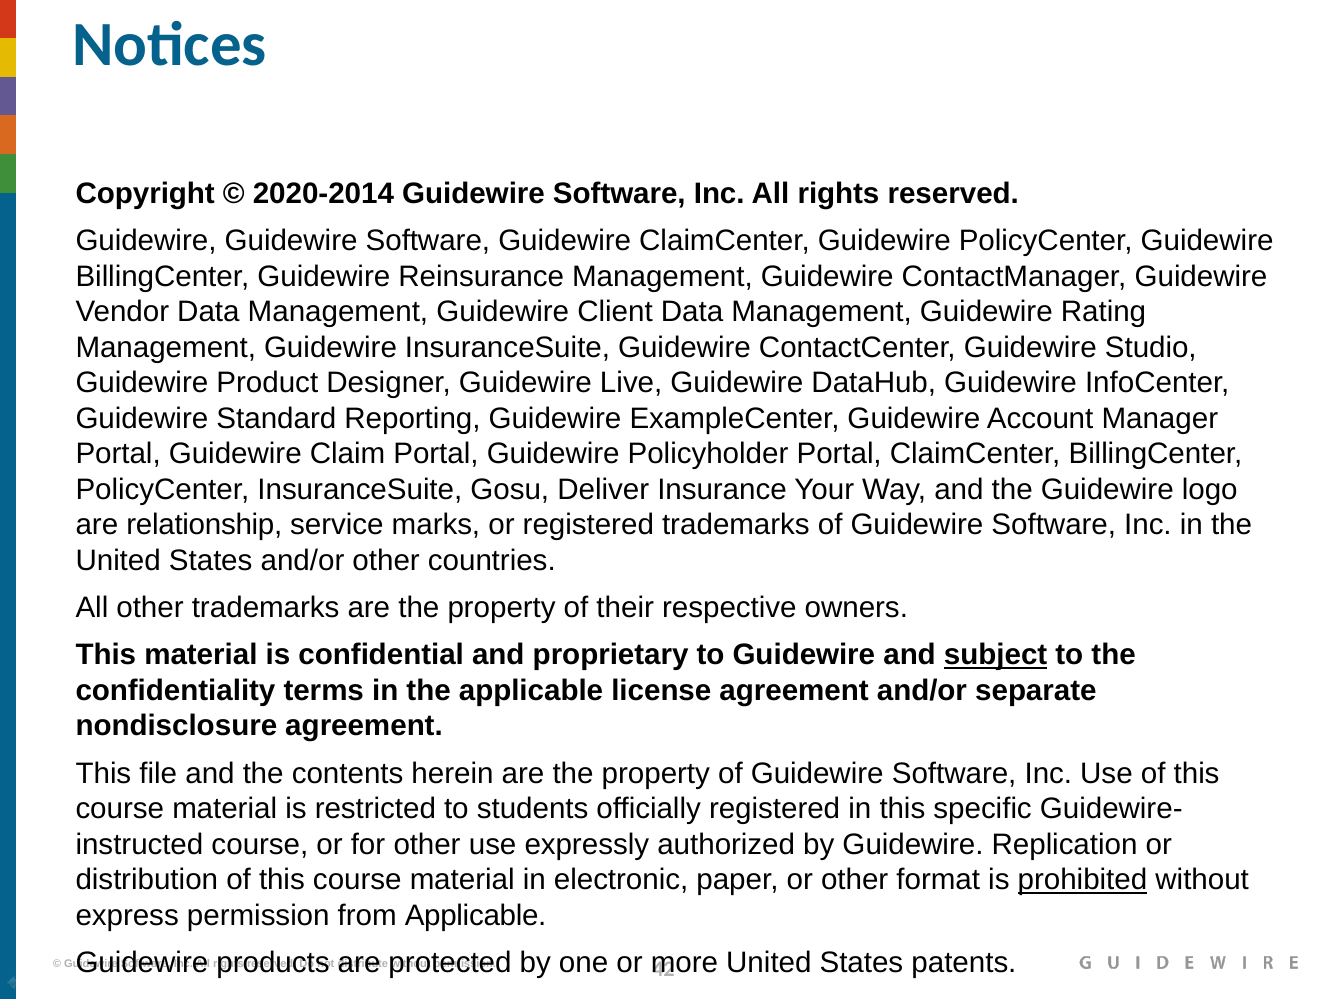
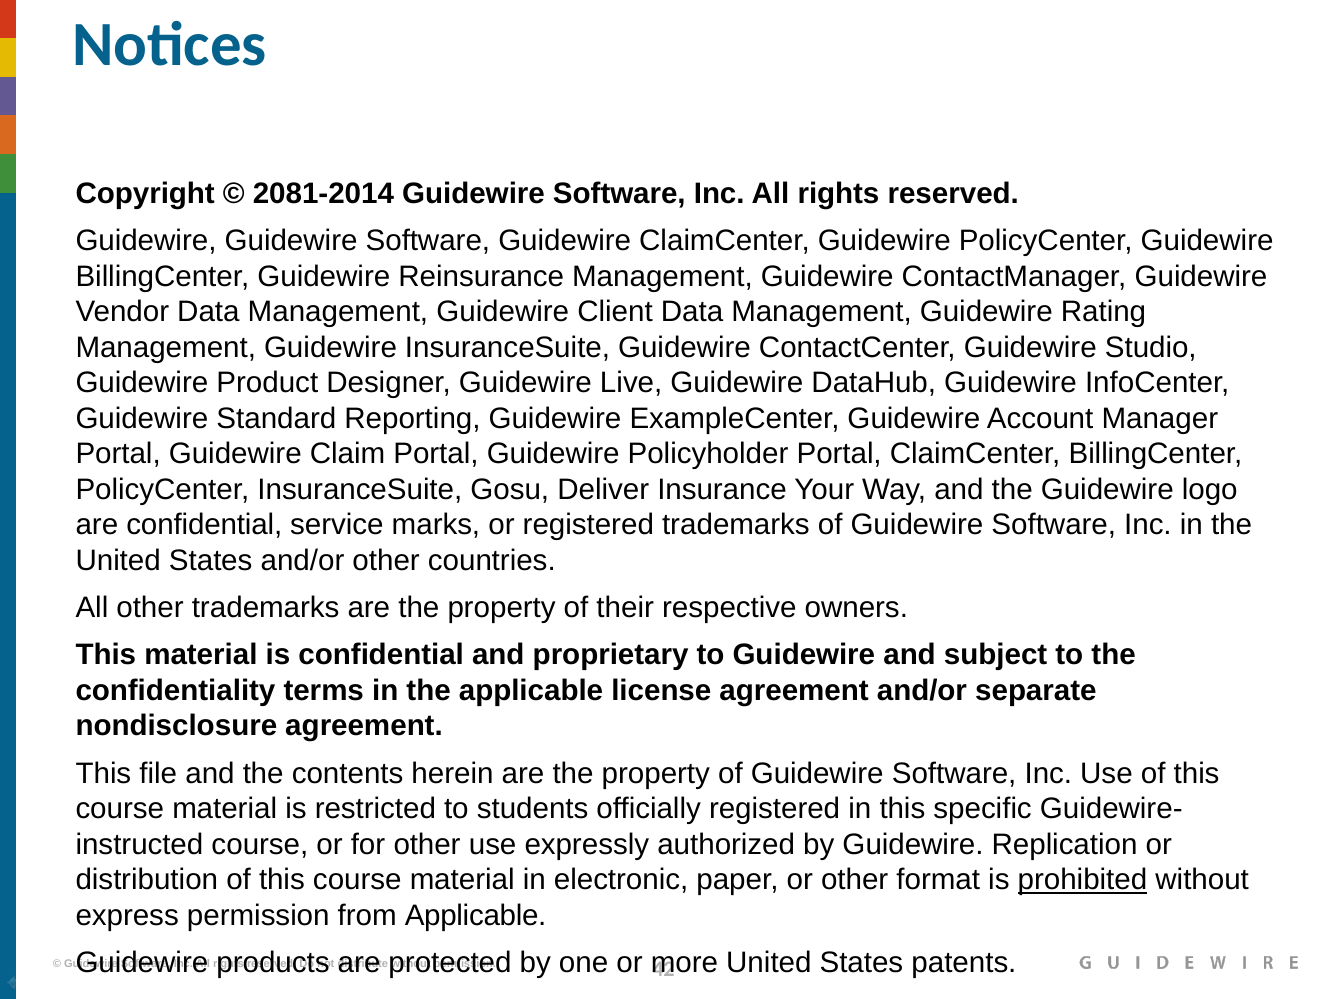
2020-2014: 2020-2014 -> 2081-2014 (323, 194)
are relationship: relationship -> confidential (204, 525)
subject underline: present -> none (996, 655)
